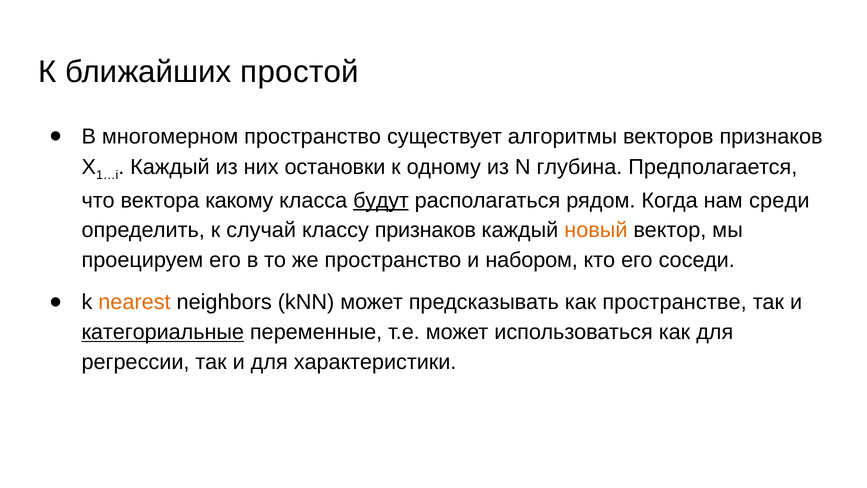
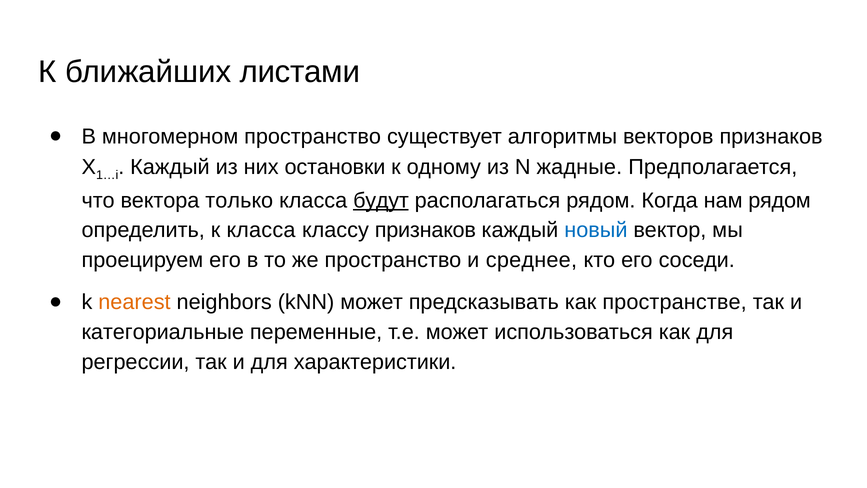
простой: простой -> листами (300, 72)
глубина: глубина -> жадные (579, 167)
какому: какому -> только (239, 200)
нам среди: среди -> рядом (780, 200)
к случай: случай -> класса (261, 230)
новый colour: orange -> blue (596, 230)
набором: набором -> среднее (531, 260)
категориальные underline: present -> none (163, 332)
